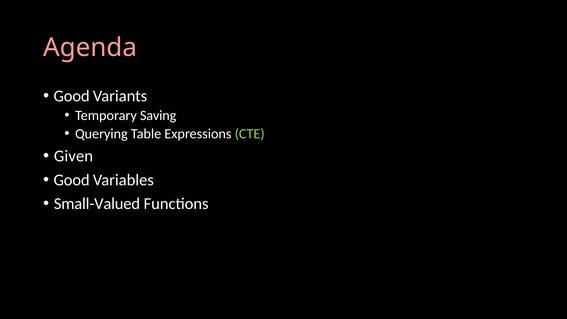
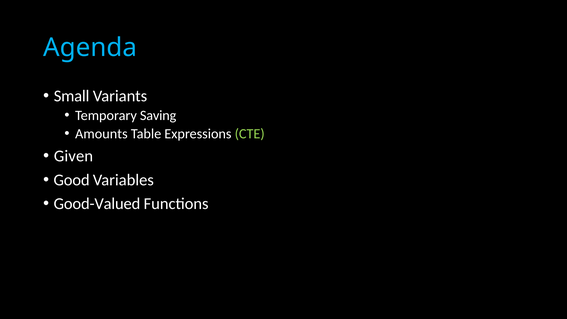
Agenda colour: pink -> light blue (90, 48)
Good: Good -> Small (72, 96)
Querying: Querying -> Amounts (101, 134)
Small-Valued: Small-Valued -> Good-Valued (97, 204)
